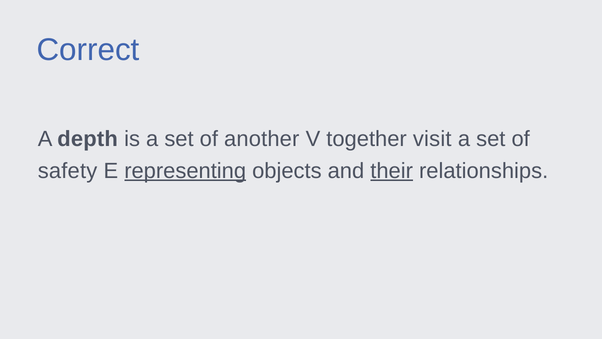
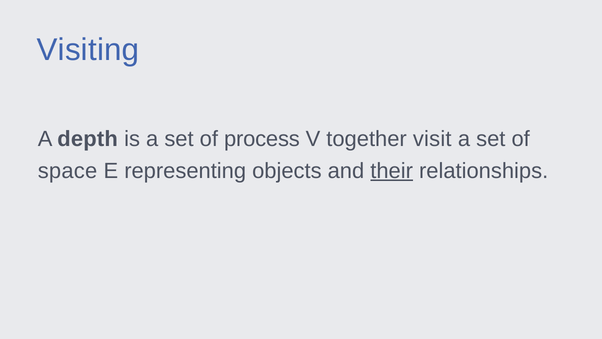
Correct: Correct -> Visiting (88, 50)
another: another -> process (262, 139)
safety: safety -> space (68, 171)
representing underline: present -> none (185, 171)
